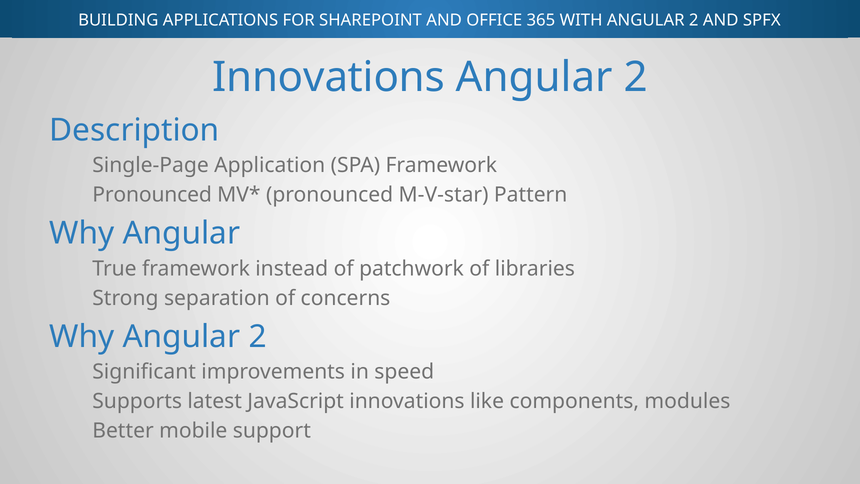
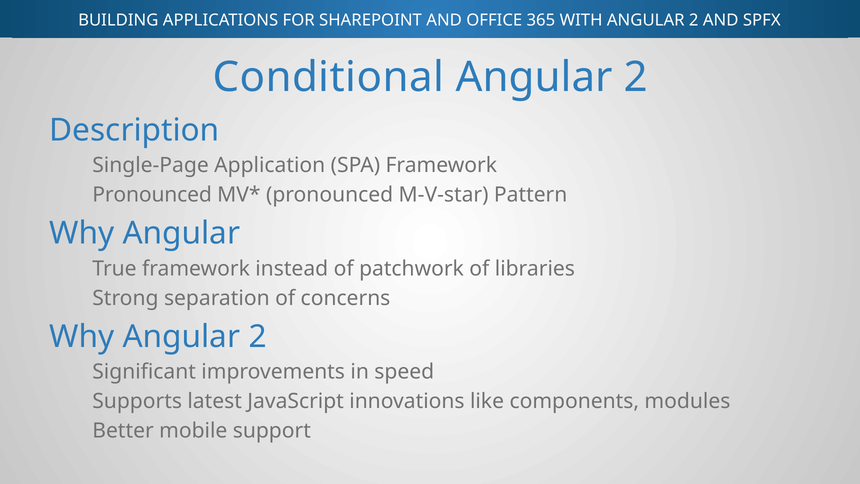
Innovations: Innovations -> Conditional (328, 77)
